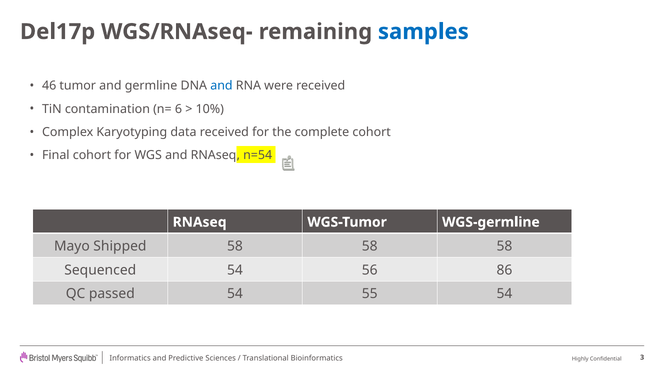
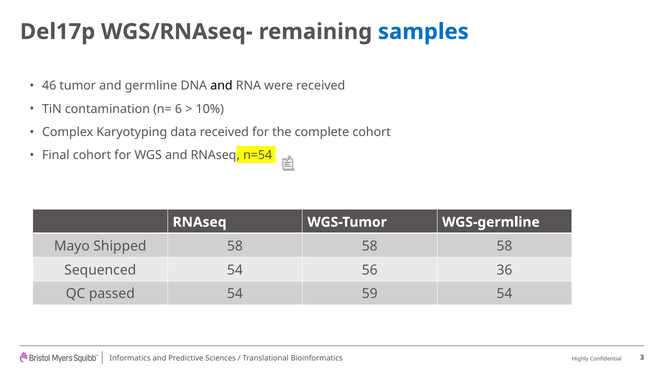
and colour: blue -> black (221, 86)
86: 86 -> 36 (504, 270)
55: 55 -> 59 (370, 294)
